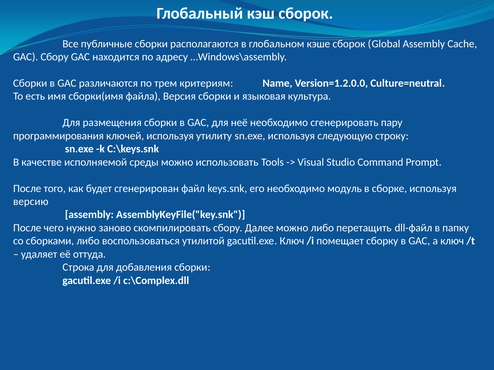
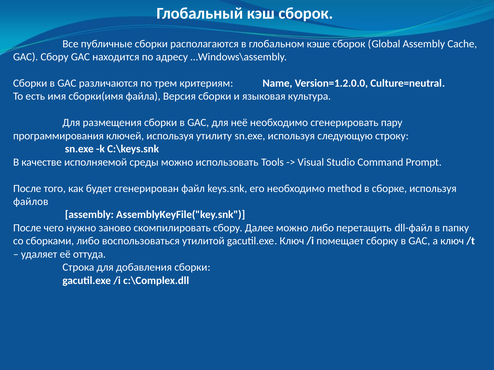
модуль: модуль -> method (345, 189)
версию: версию -> файлов (31, 202)
